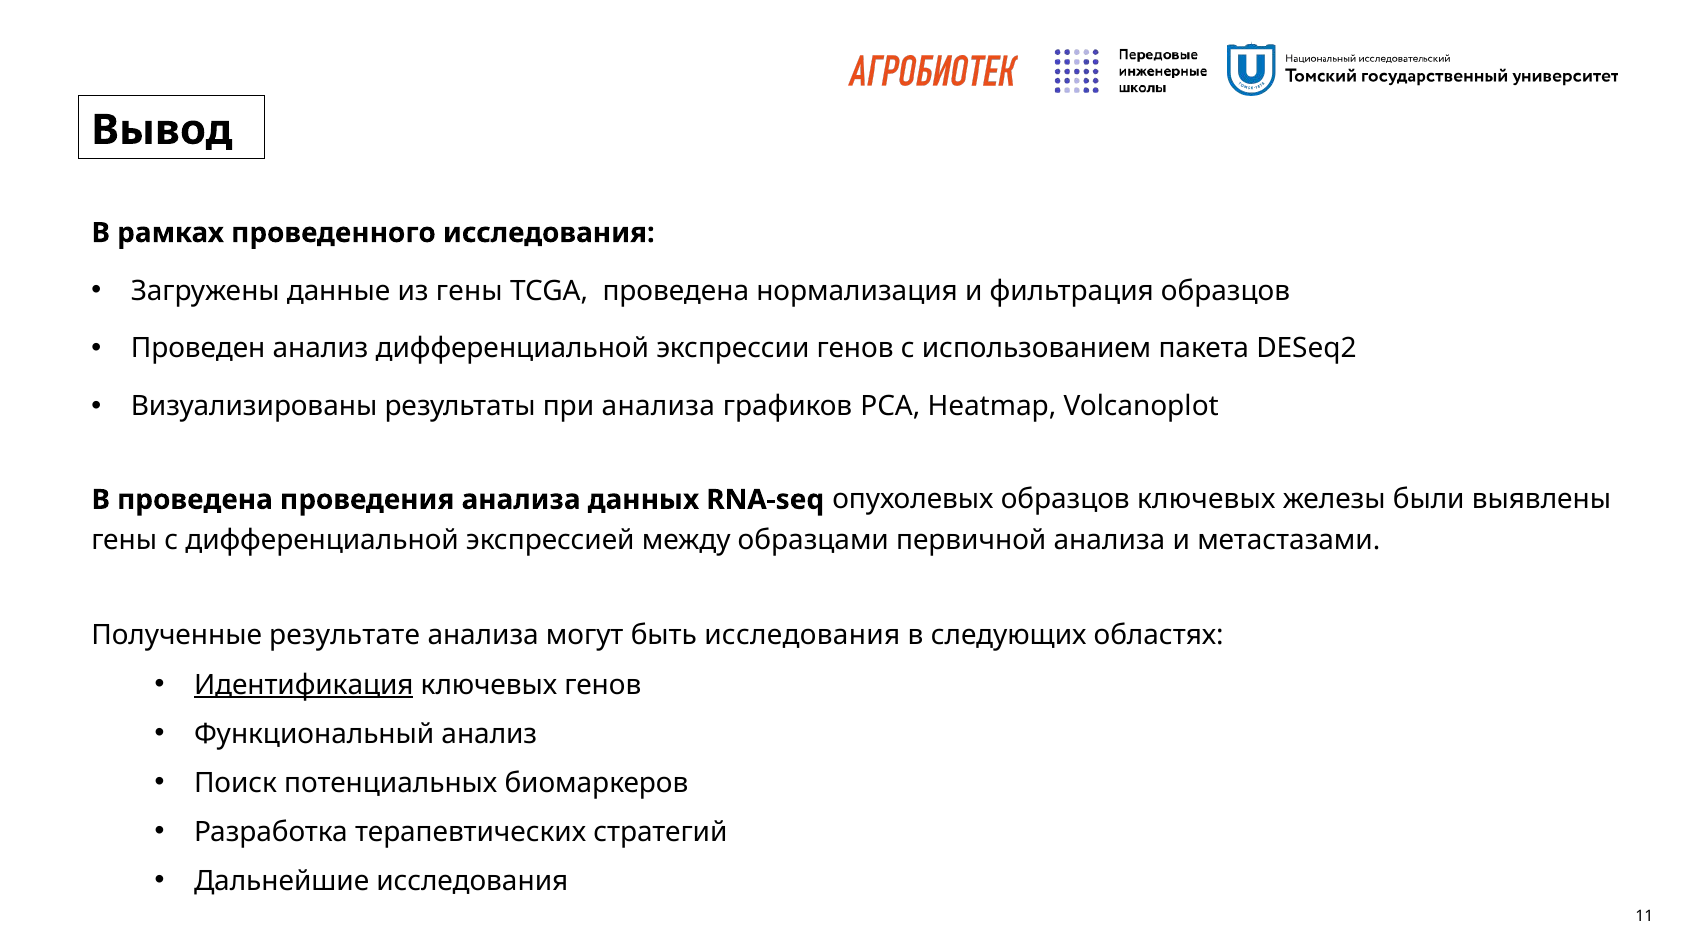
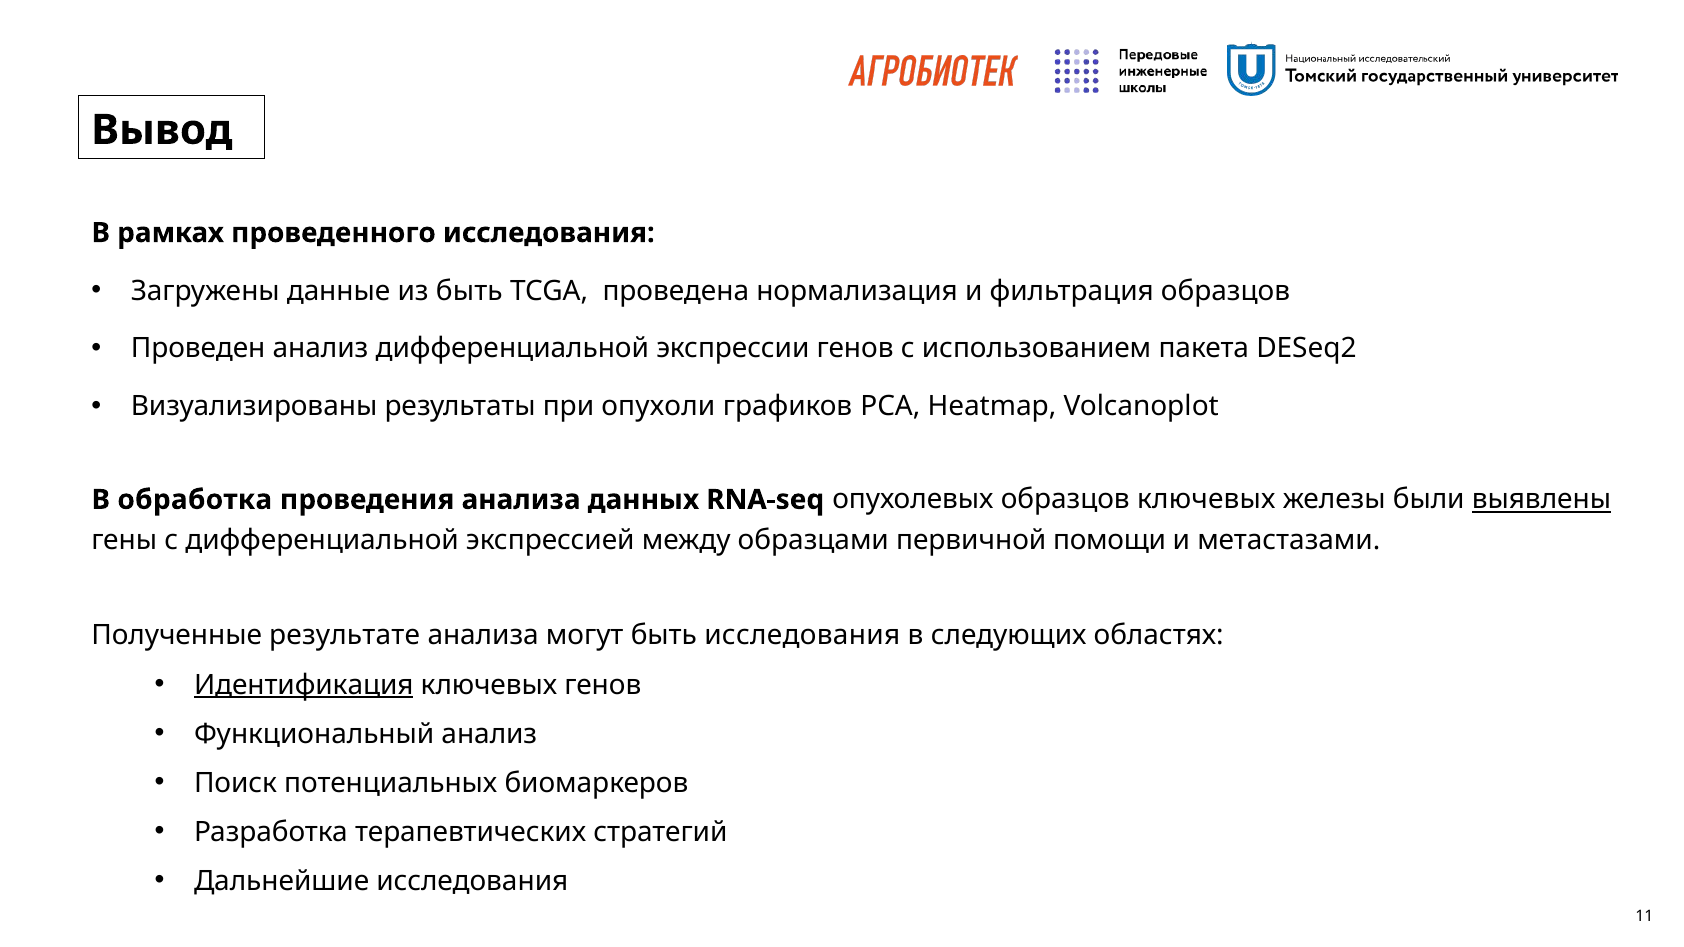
из гены: гены -> быть (469, 291)
при анализа: анализа -> опухоли (658, 407)
В проведена: проведена -> обработка (195, 500)
выявлены underline: none -> present (1541, 500)
первичной анализа: анализа -> помощи (1110, 540)
